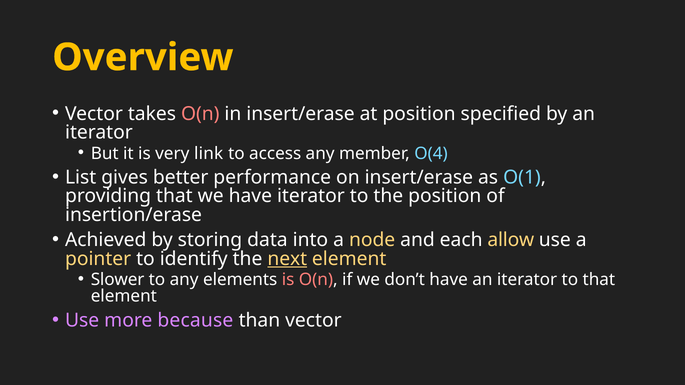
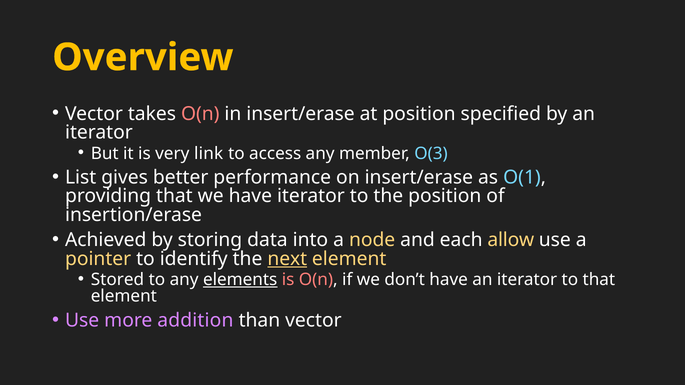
O(4: O(4 -> O(3 (431, 153)
Slower: Slower -> Stored (117, 280)
elements underline: none -> present (240, 280)
because: because -> addition (195, 321)
